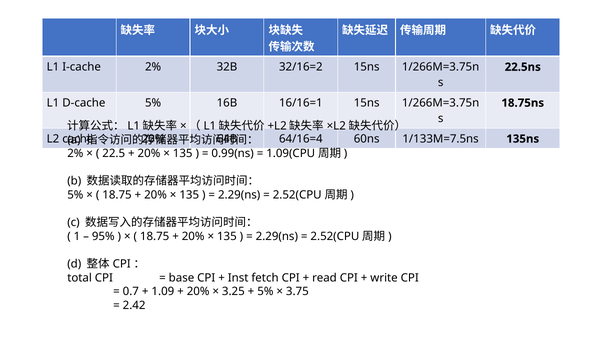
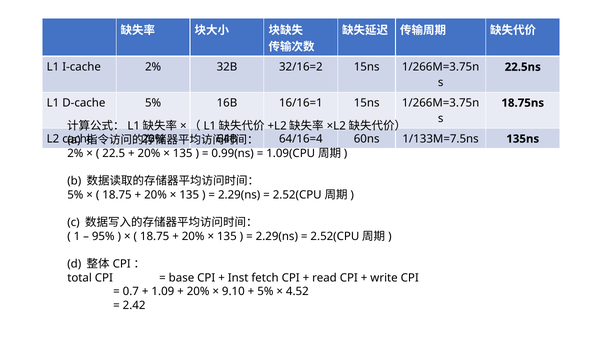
3.25: 3.25 -> 9.10 (233, 291)
3.75: 3.75 -> 4.52 (297, 291)
